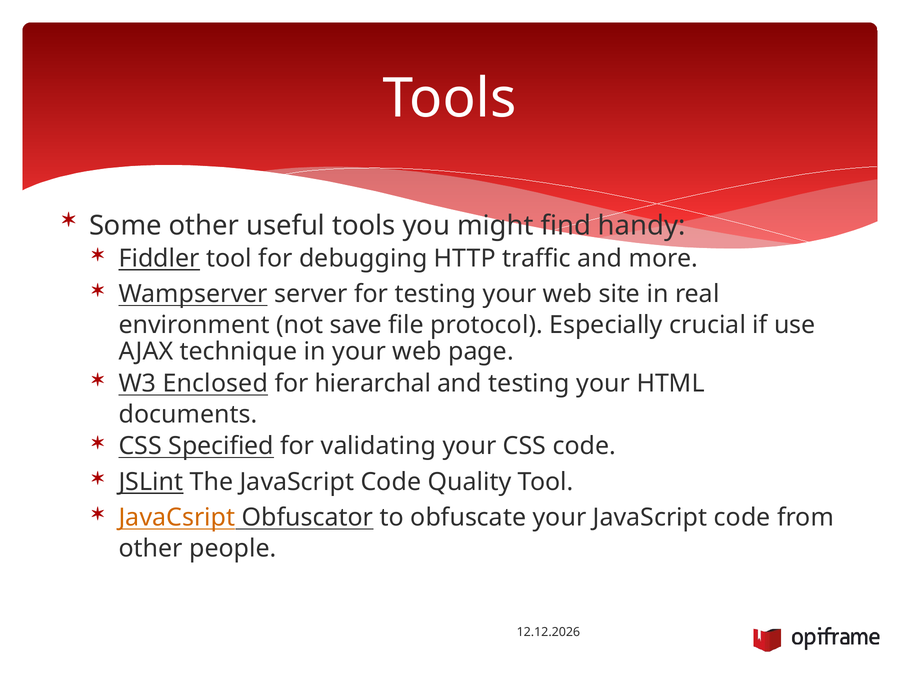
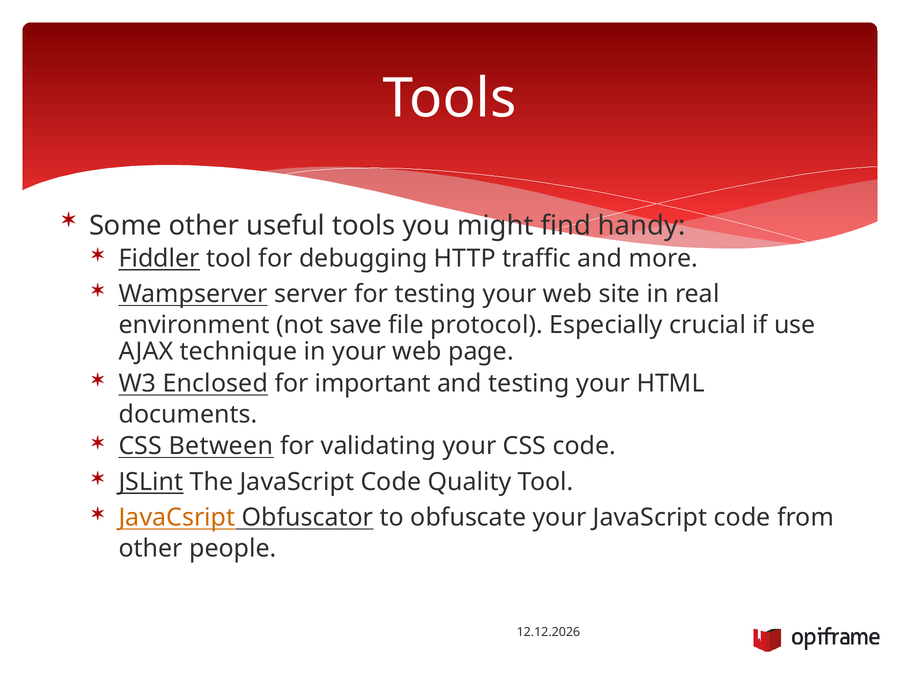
hierarchal: hierarchal -> important (373, 384)
Specified: Specified -> Between (221, 446)
